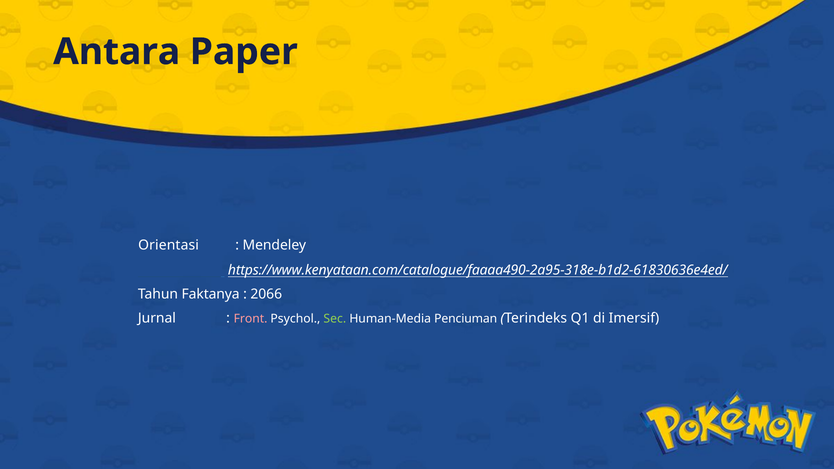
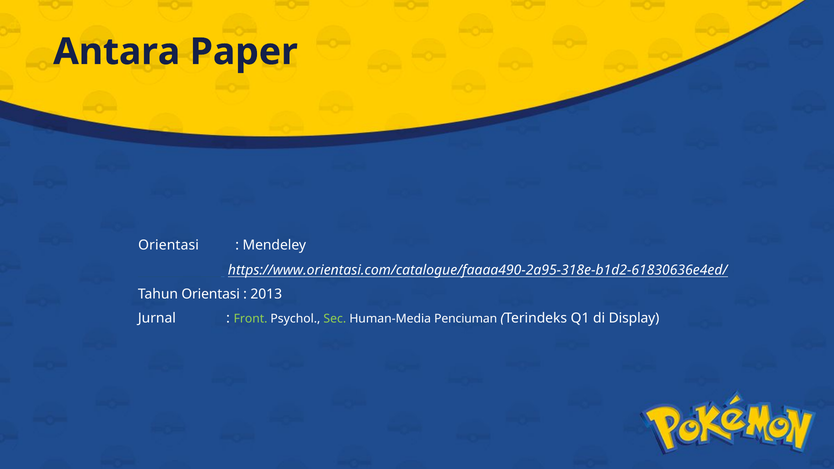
https://www.kenyataan.com/catalogue/faaaa490-2a95-318e-b1d2-61830636e4ed/: https://www.kenyataan.com/catalogue/faaaa490-2a95-318e-b1d2-61830636e4ed/ -> https://www.orientasi.com/catalogue/faaaa490-2a95-318e-b1d2-61830636e4ed/ (478, 270)
Tahun Faktanya: Faktanya -> Orientasi (211, 294)
2066: 2066 -> 2013 (266, 294)
Front colour: pink -> light green (251, 319)
Imersif: Imersif -> Display (634, 318)
